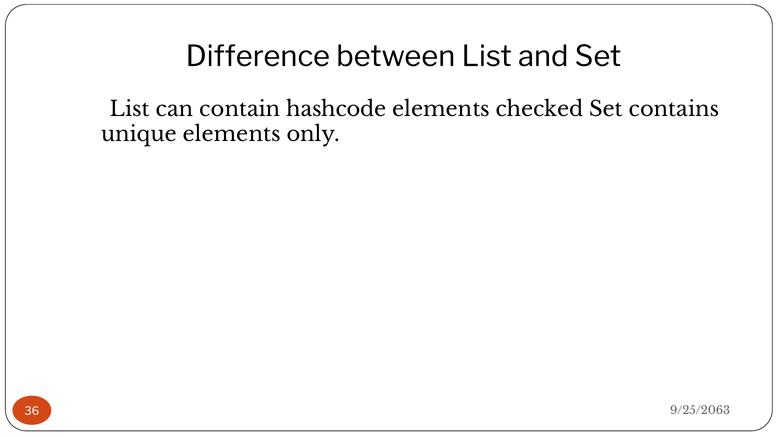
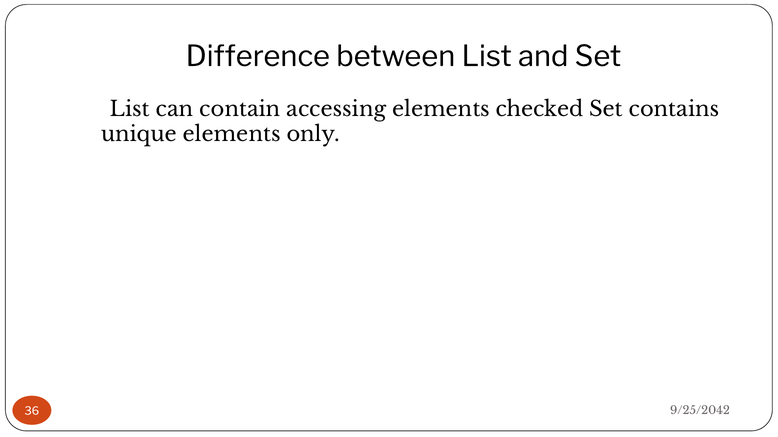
hashcode: hashcode -> accessing (336, 109)
9/25/2063: 9/25/2063 -> 9/25/2042 (700, 411)
